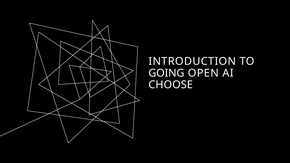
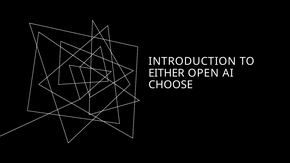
GOING: GOING -> EITHER (166, 73)
